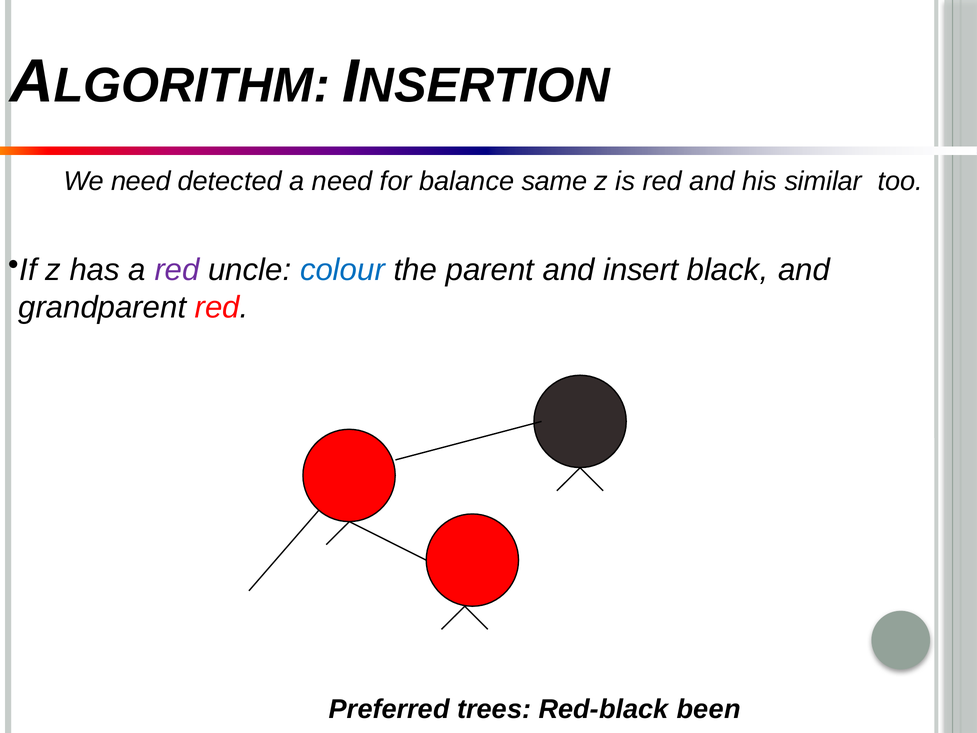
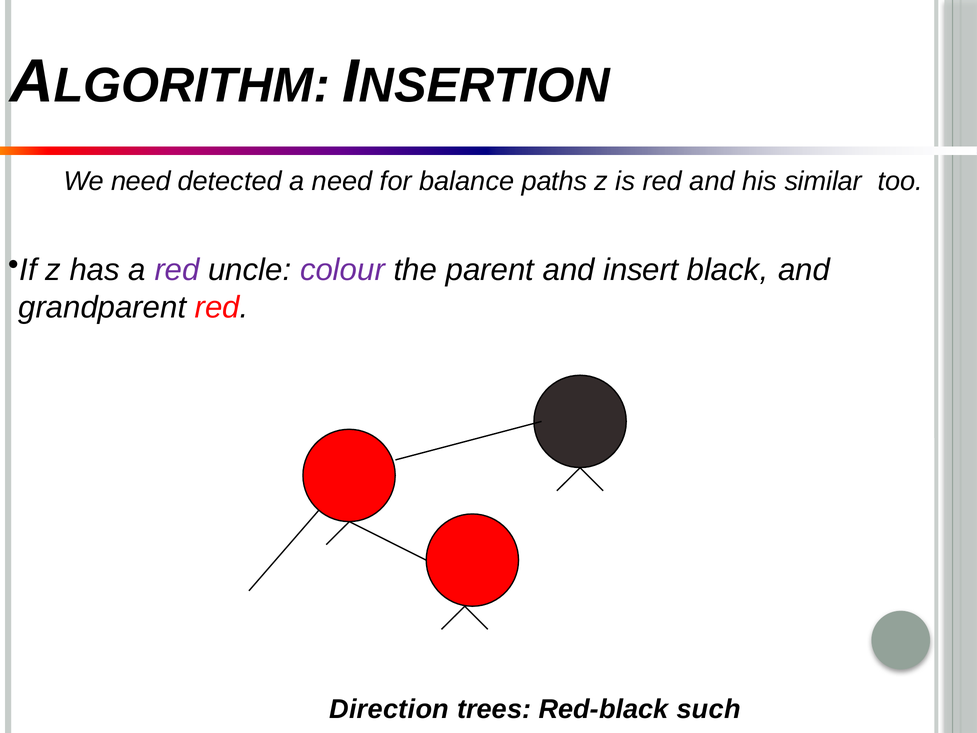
same: same -> paths (554, 181)
colour colour: blue -> purple (343, 270)
Preferred: Preferred -> Direction (389, 709)
been: been -> such (709, 709)
